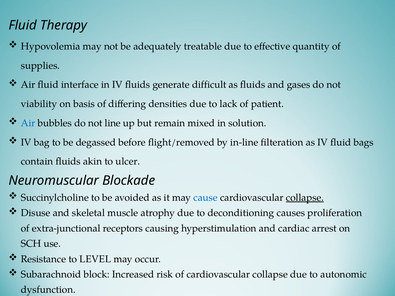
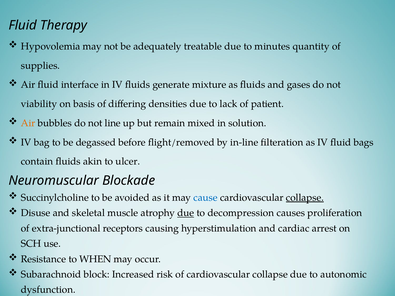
effective: effective -> minutes (272, 46)
difficult: difficult -> mixture (209, 85)
Air colour: blue -> orange (28, 123)
due underline: none -> present (186, 213)
deconditioning: deconditioning -> decompression (241, 213)
LEVEL: LEVEL -> WHEN (95, 259)
